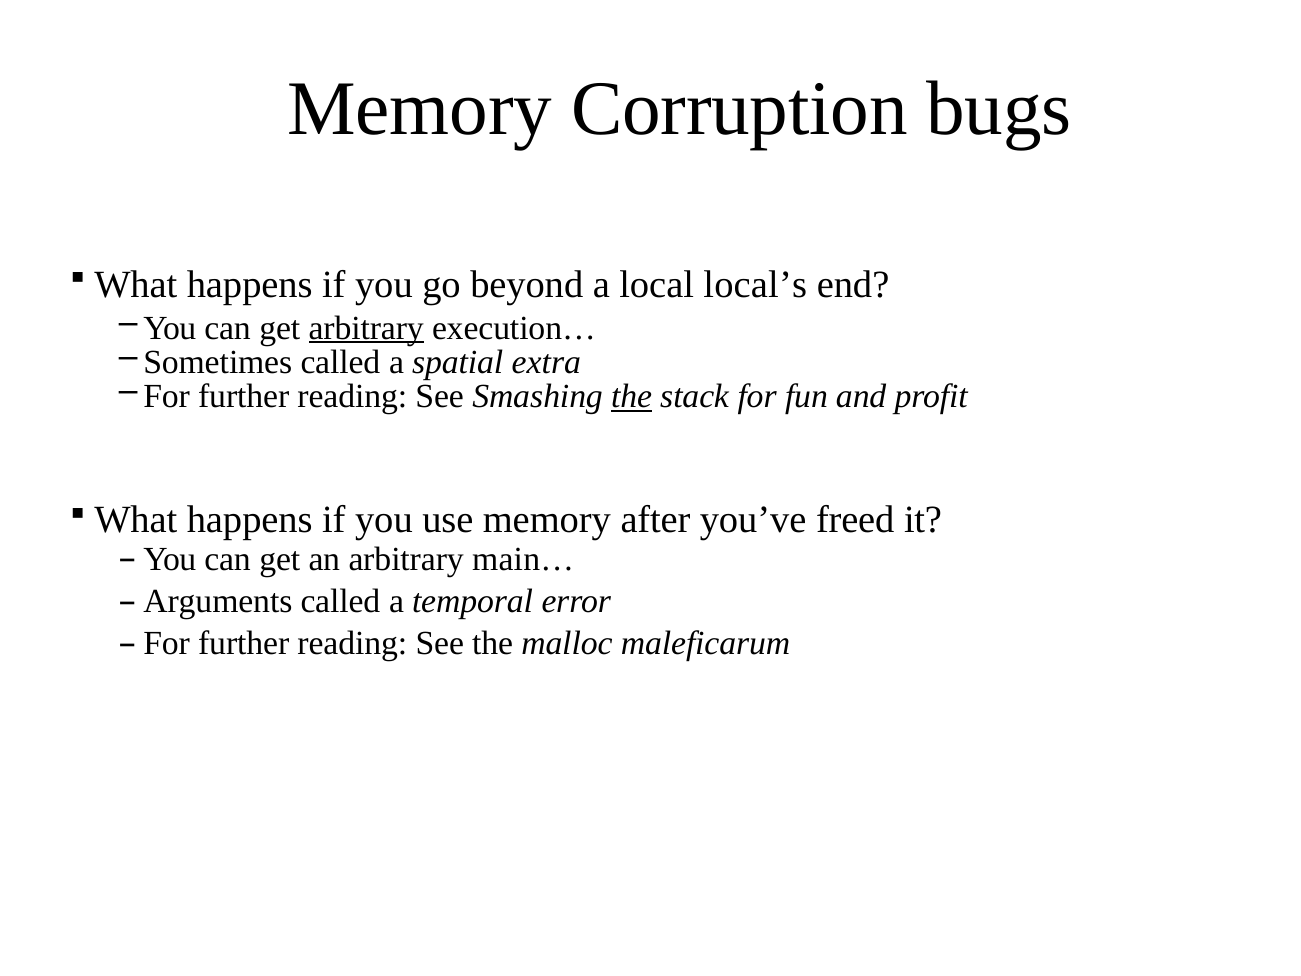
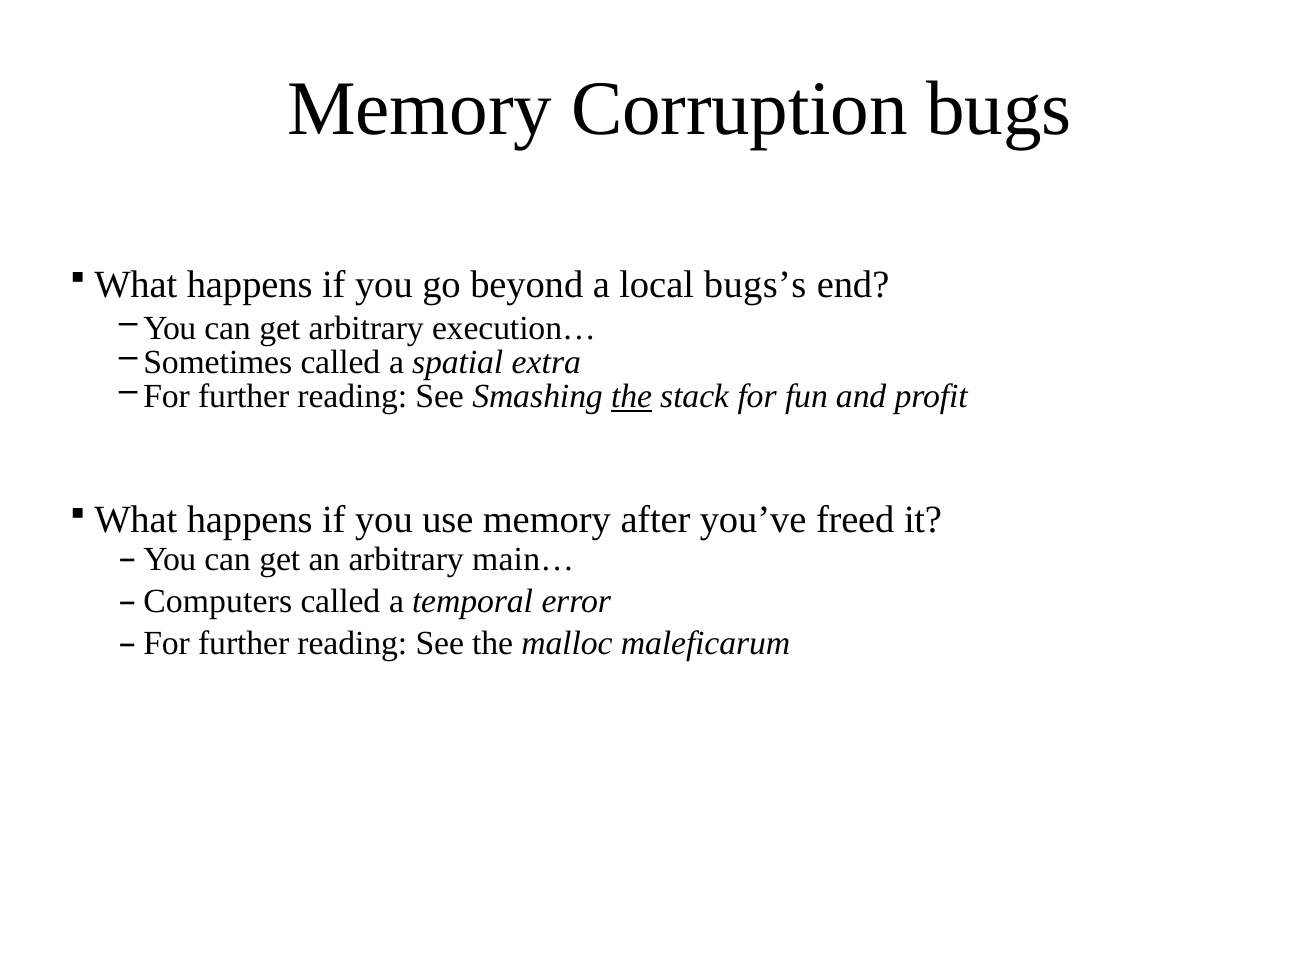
local’s: local’s -> bugs’s (755, 285)
arbitrary underline: present -> none (366, 328)
Arguments: Arguments -> Computers (218, 601)
